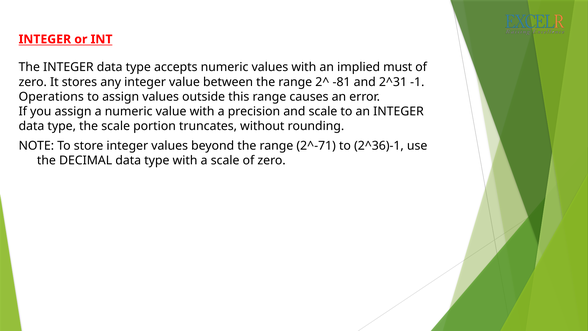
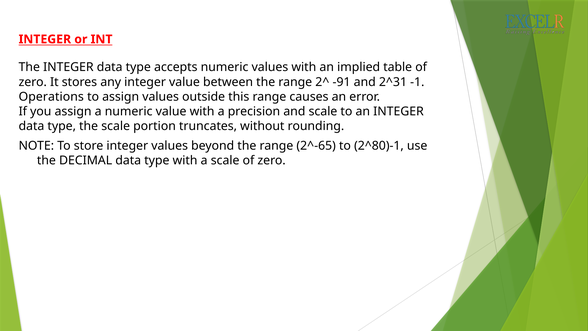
must: must -> table (398, 67)
-81: -81 -> -91 (342, 82)
2^-71: 2^-71 -> 2^-65 (316, 146)
2^36)-1: 2^36)-1 -> 2^80)-1 (379, 146)
